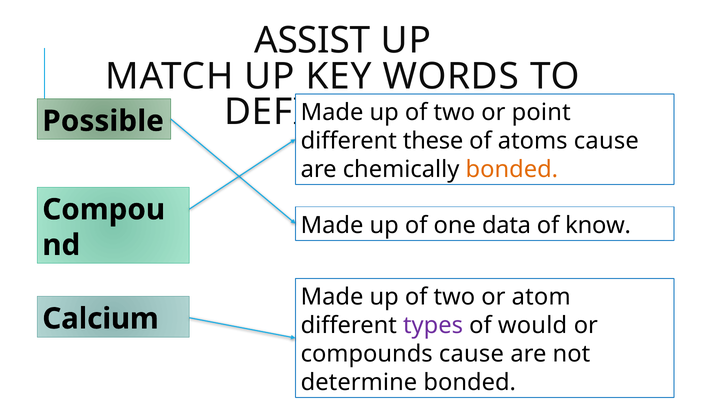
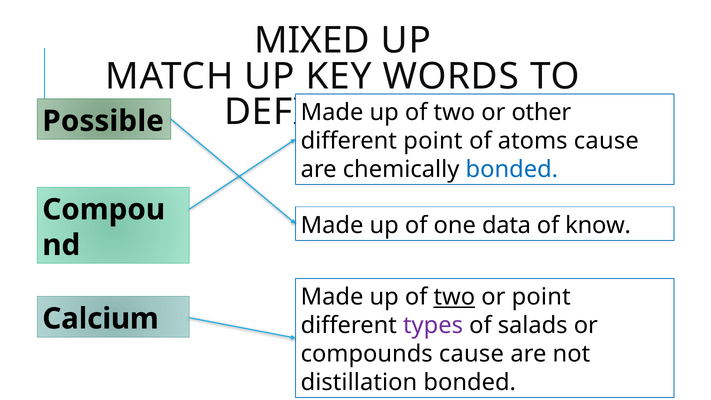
ASSIST: ASSIST -> MIXED (312, 41)
point: point -> other (541, 112)
different these: these -> point (433, 141)
bonded colour: orange -> blue (512, 169)
two underline: none -> present (454, 297)
or atom: atom -> point (541, 297)
would: would -> salads (533, 325)
determine: determine -> distillation (359, 382)
